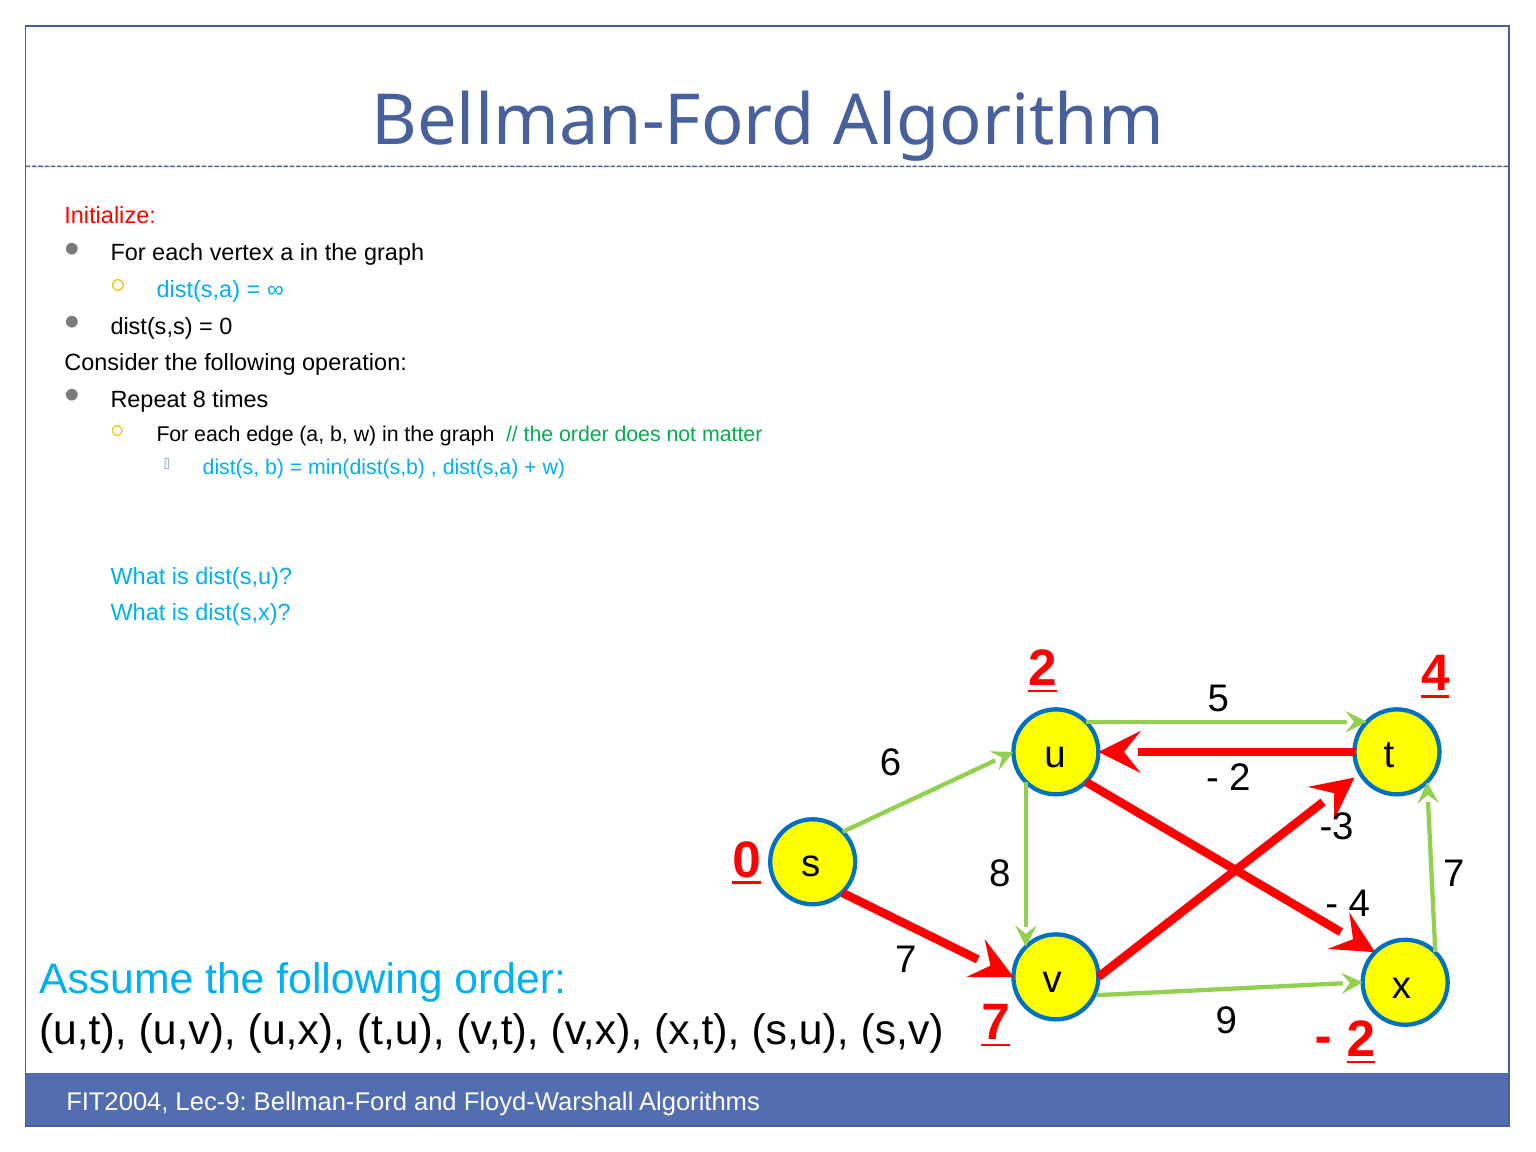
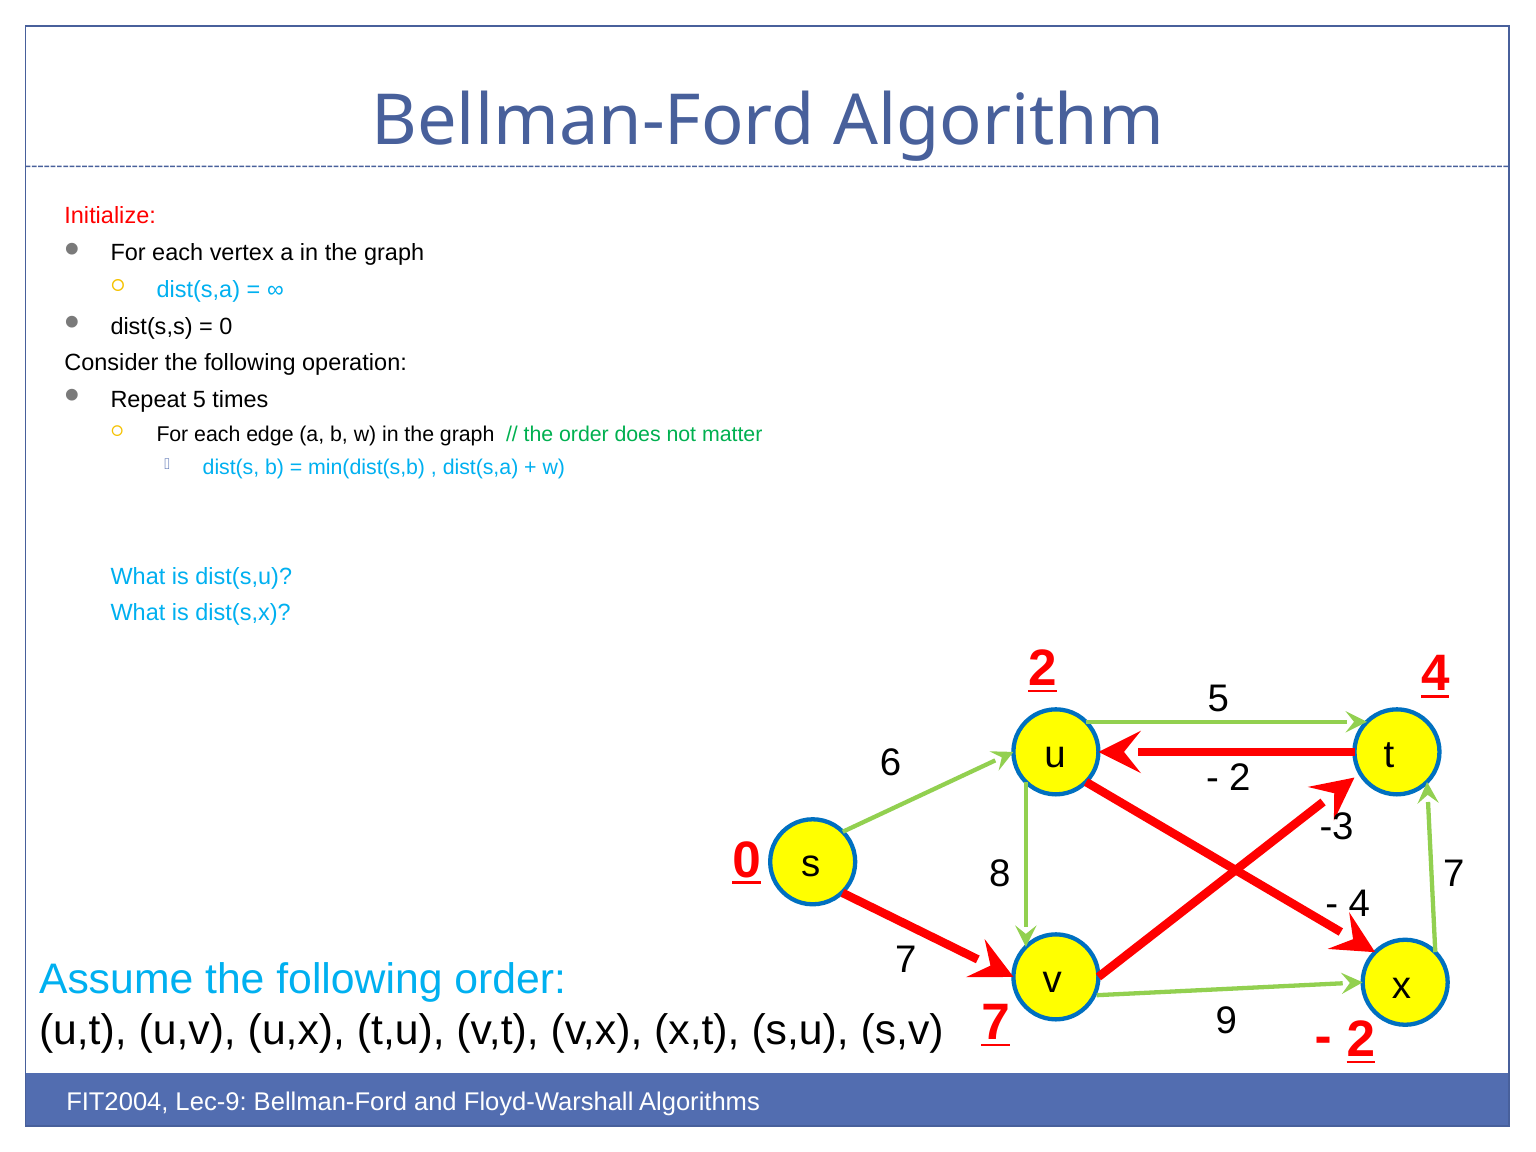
Repeat 8: 8 -> 5 (199, 400)
